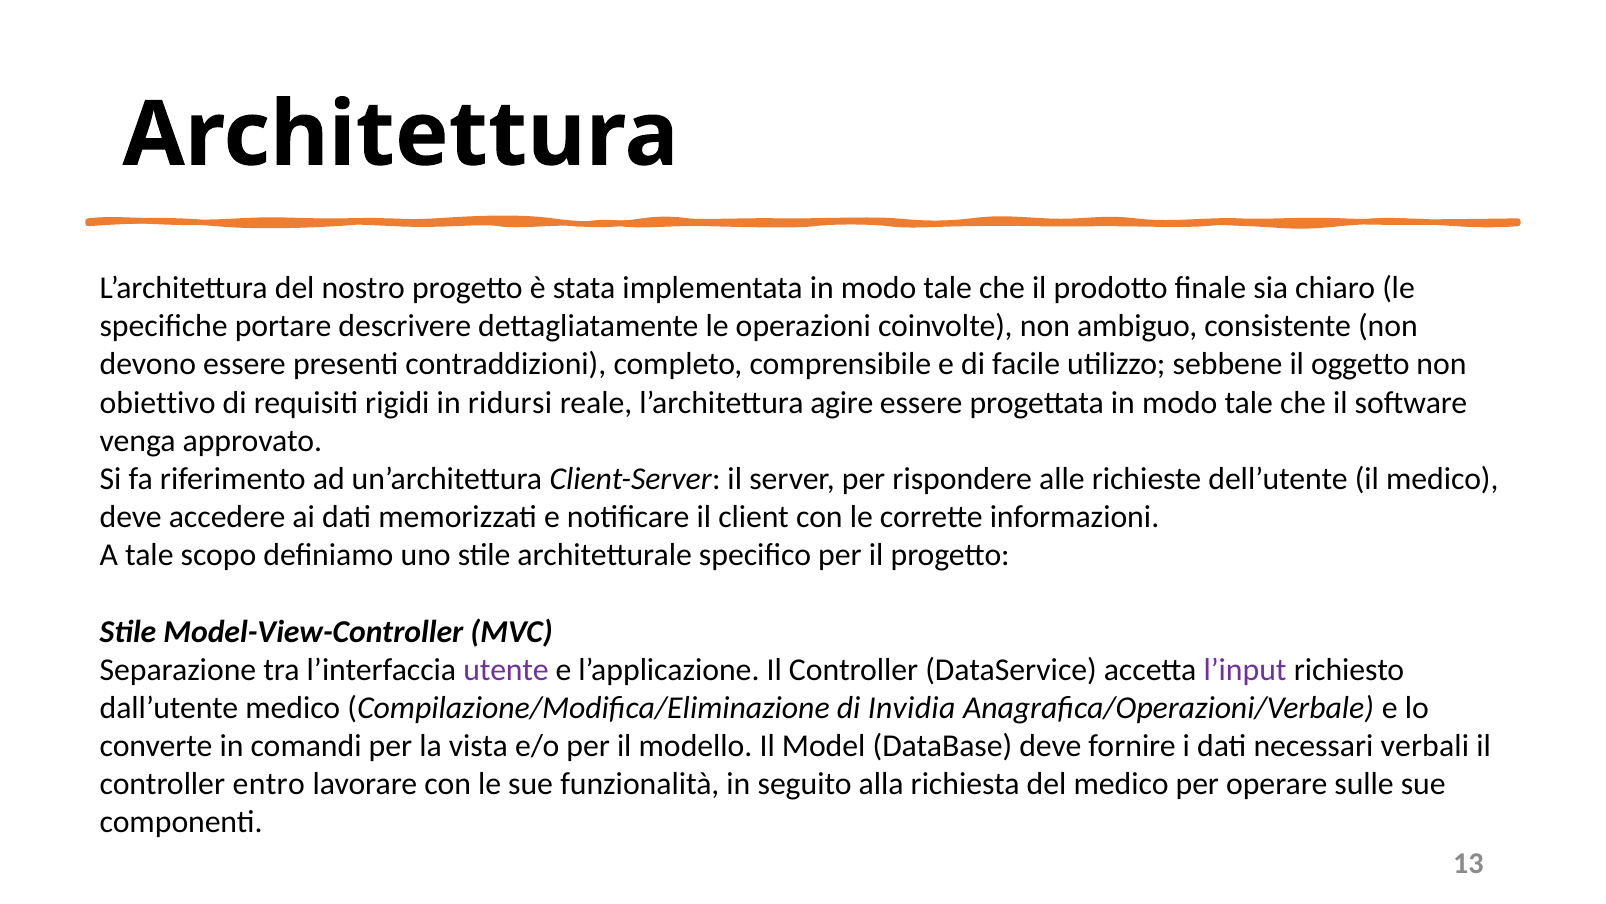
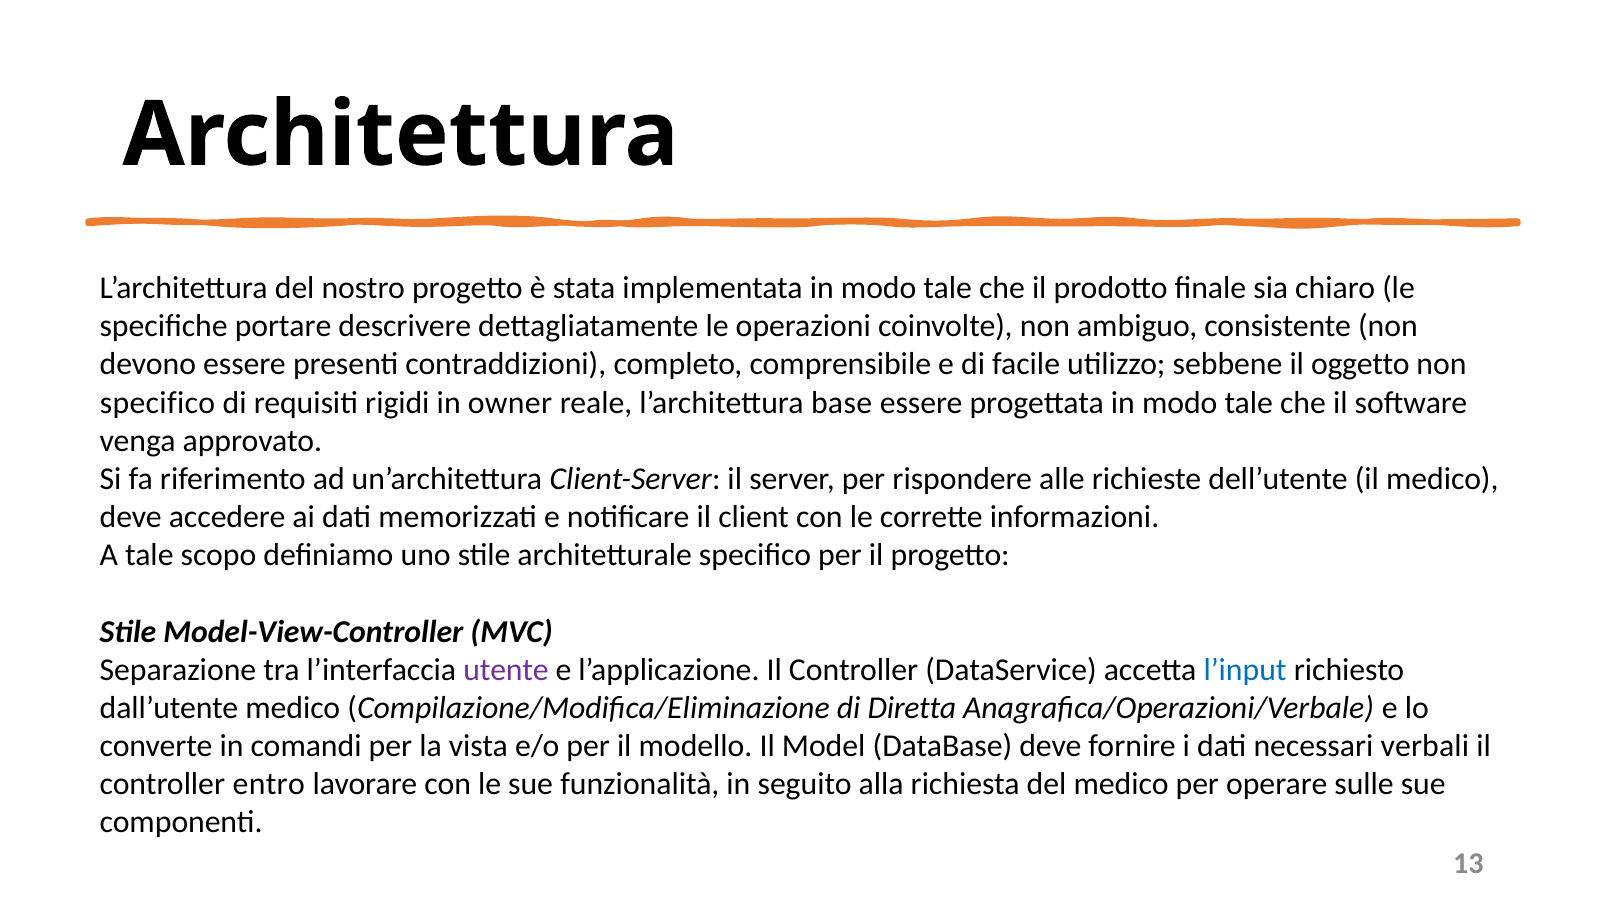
obiettivo: obiettivo -> specifico (157, 402)
ridursi: ridursi -> owner (510, 402)
agire: agire -> base (842, 402)
l’input colour: purple -> blue (1245, 669)
Invidia: Invidia -> Diretta (912, 707)
